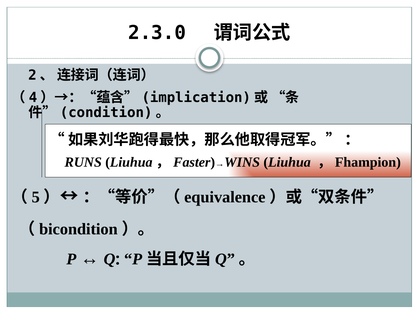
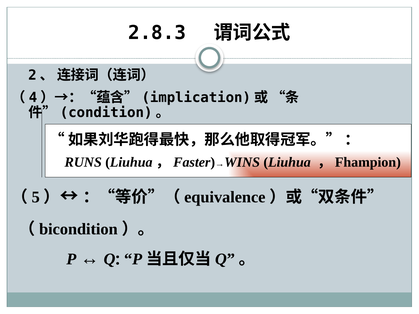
2.3.0: 2.3.0 -> 2.8.3 (157, 33)
